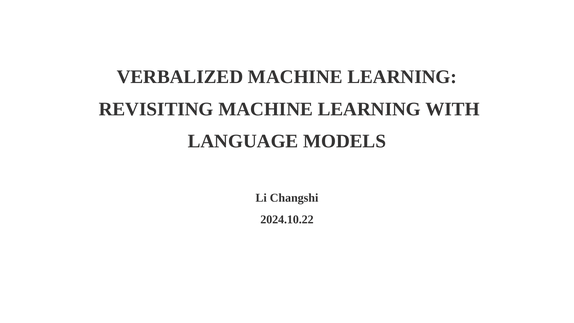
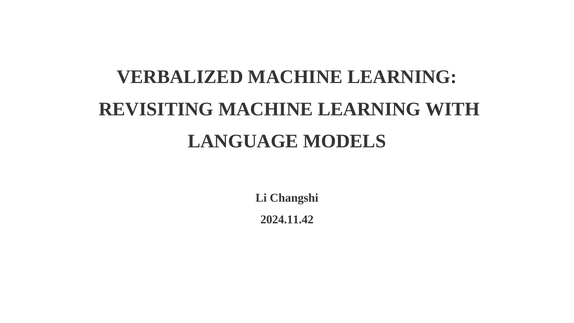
2024.10.22: 2024.10.22 -> 2024.11.42 (287, 219)
